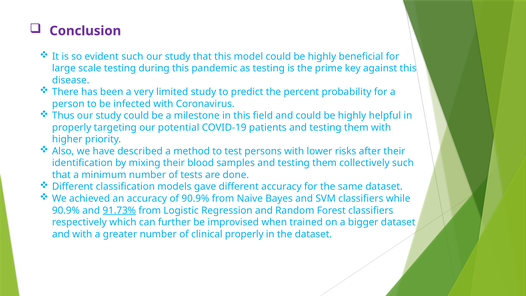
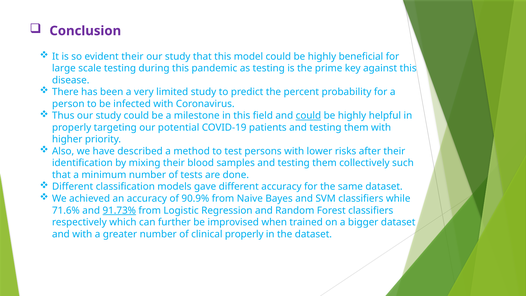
evident such: such -> their (132, 56)
could underline: none -> present (308, 116)
90.9%: 90.9% -> 71.6% (66, 210)
